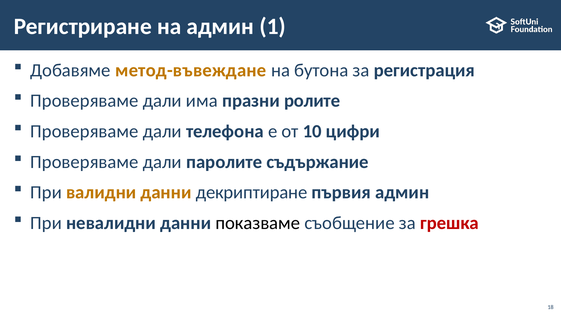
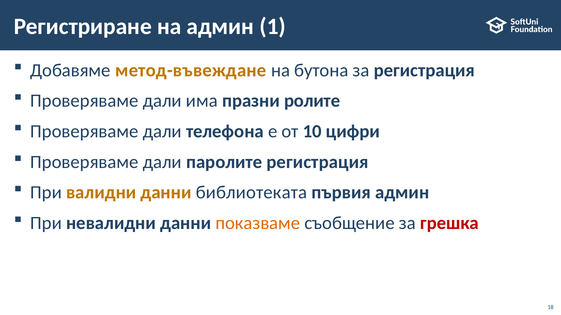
паролите съдържание: съдържание -> регистрация (318, 162)
декриптиране: декриптиране -> библиотеката (251, 193)
показваме colour: black -> orange (258, 223)
